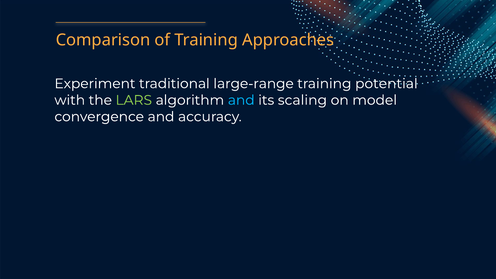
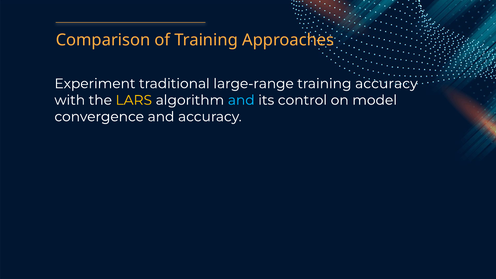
training potential: potential -> accuracy (386, 84)
LARS colour: light green -> yellow (134, 100)
scaling: scaling -> control (302, 100)
